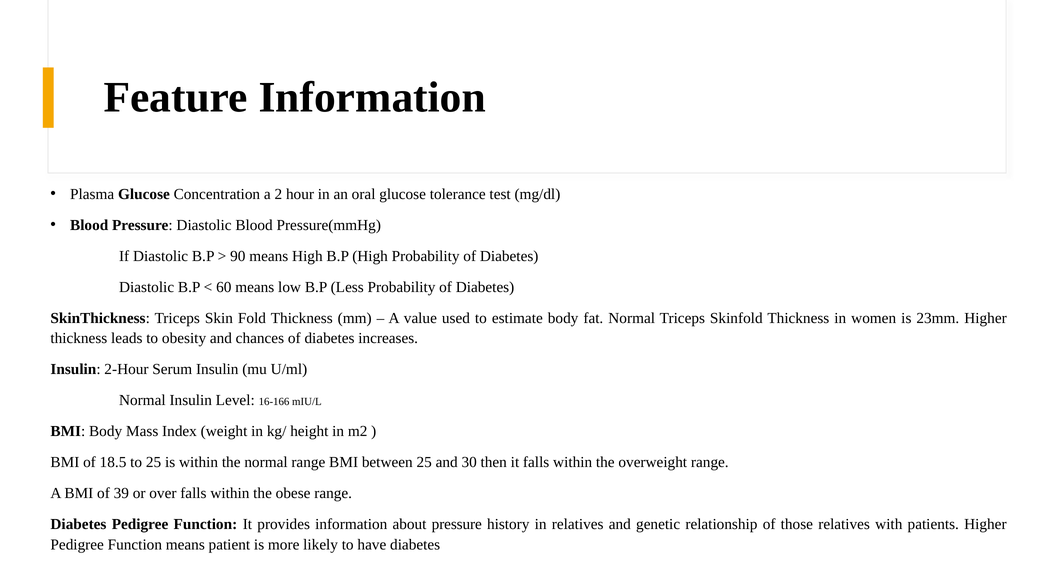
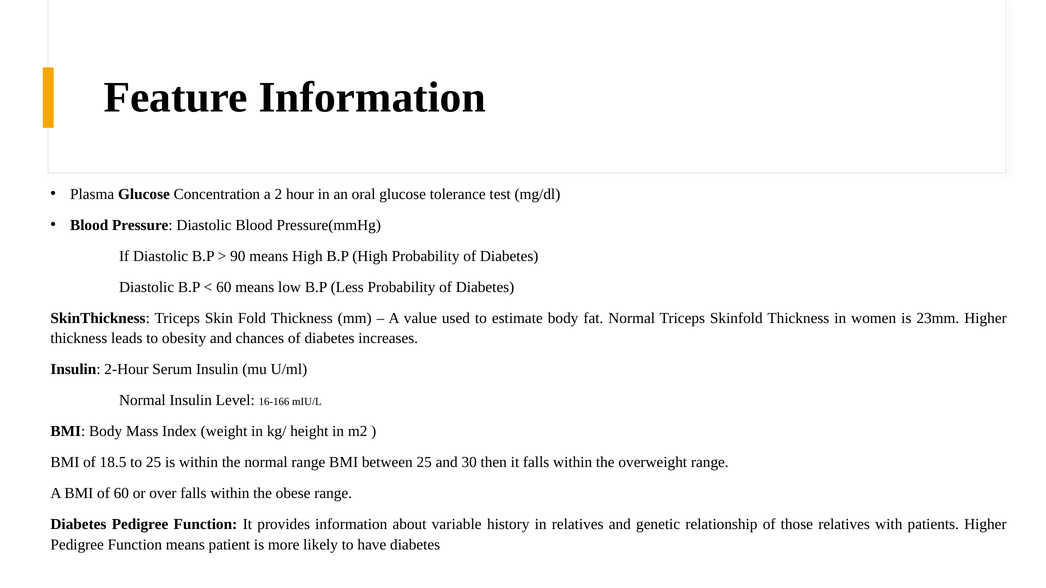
of 39: 39 -> 60 (121, 494)
about pressure: pressure -> variable (457, 525)
